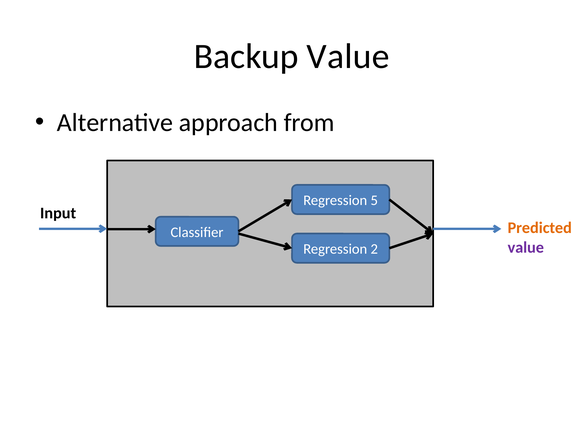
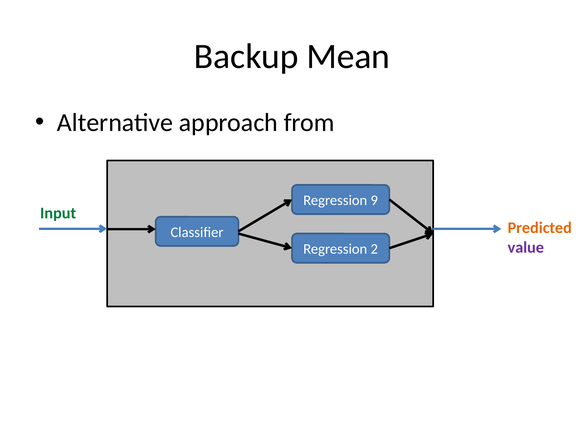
Backup Value: Value -> Mean (348, 57)
5: 5 -> 9 (374, 201)
Input colour: black -> green (58, 213)
